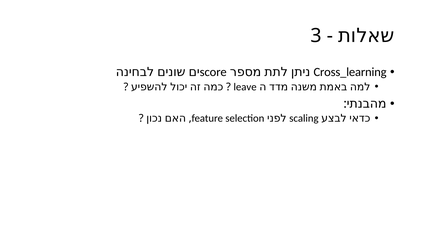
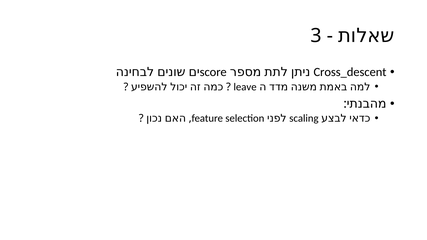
Cross_learning: Cross_learning -> Cross_descent (350, 72)
